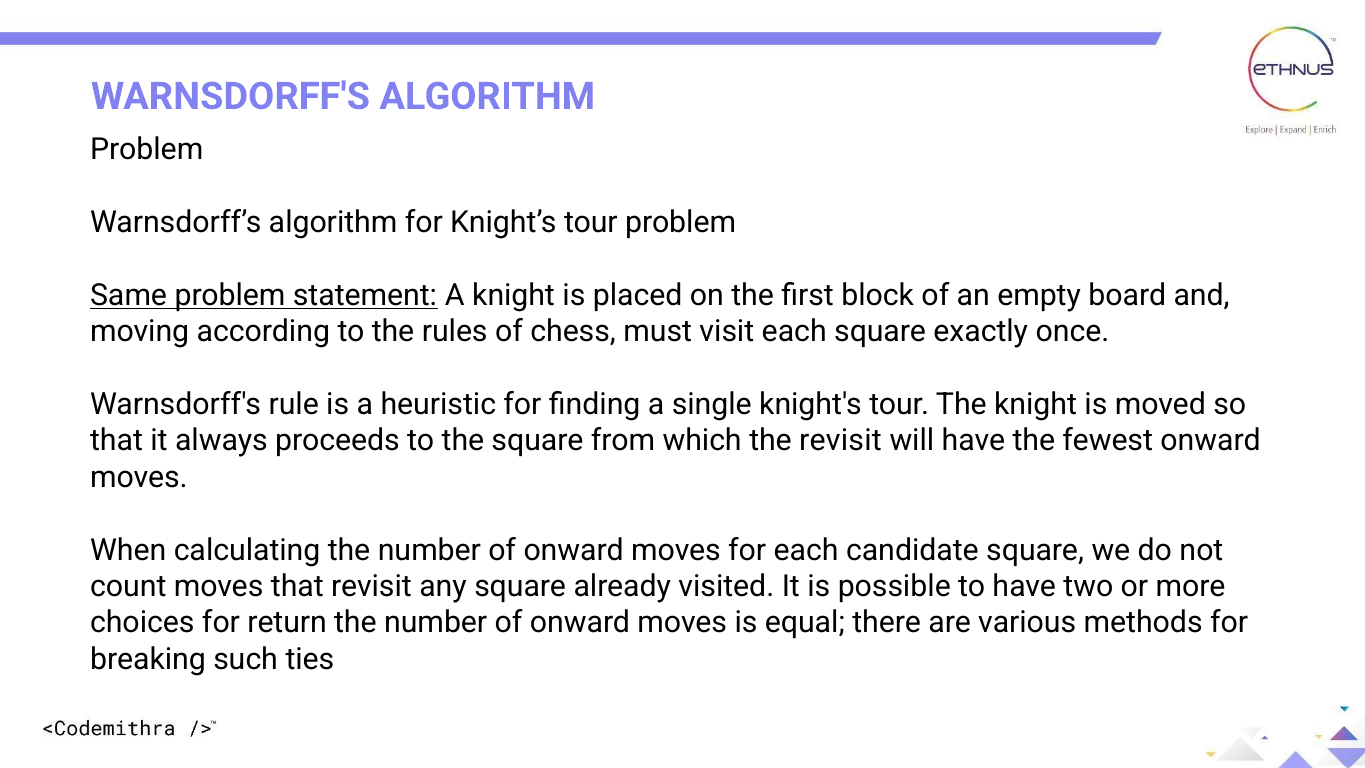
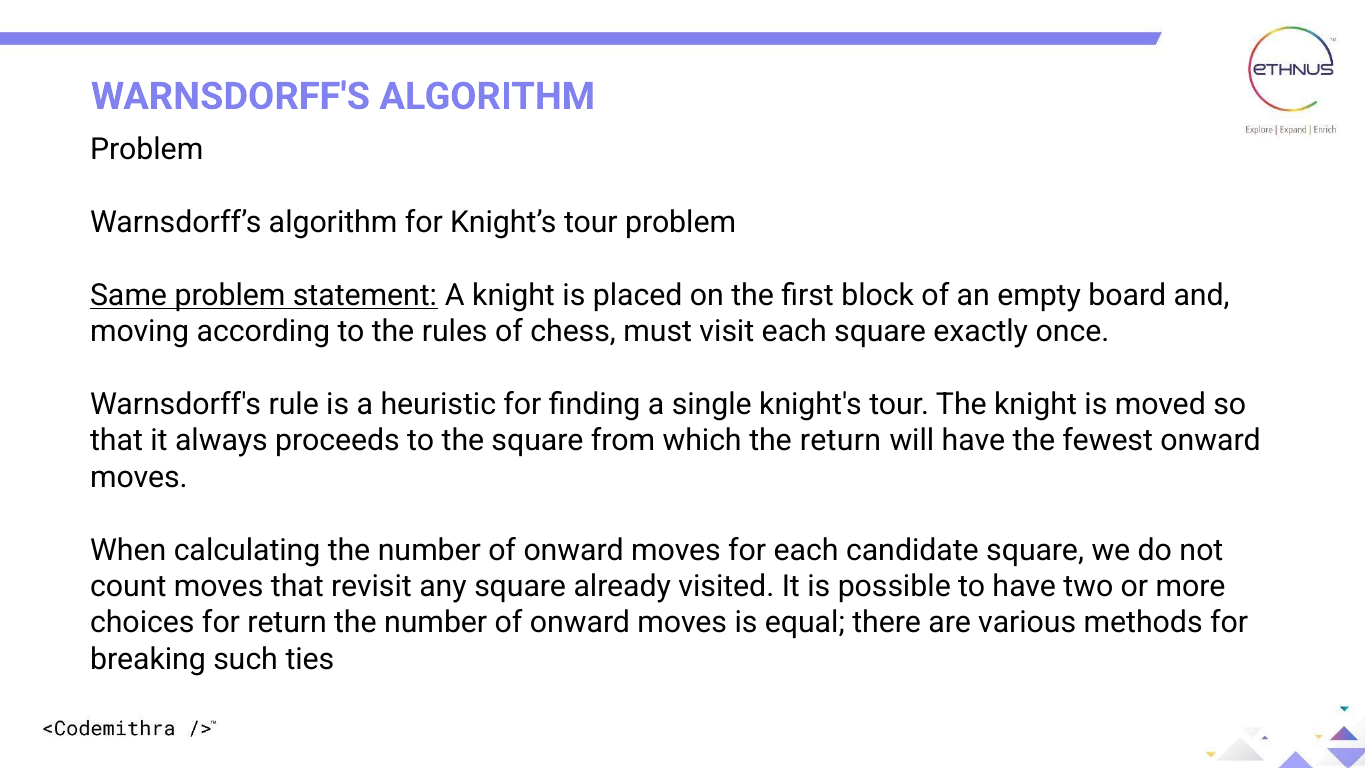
the revisit: revisit -> return (840, 441)
